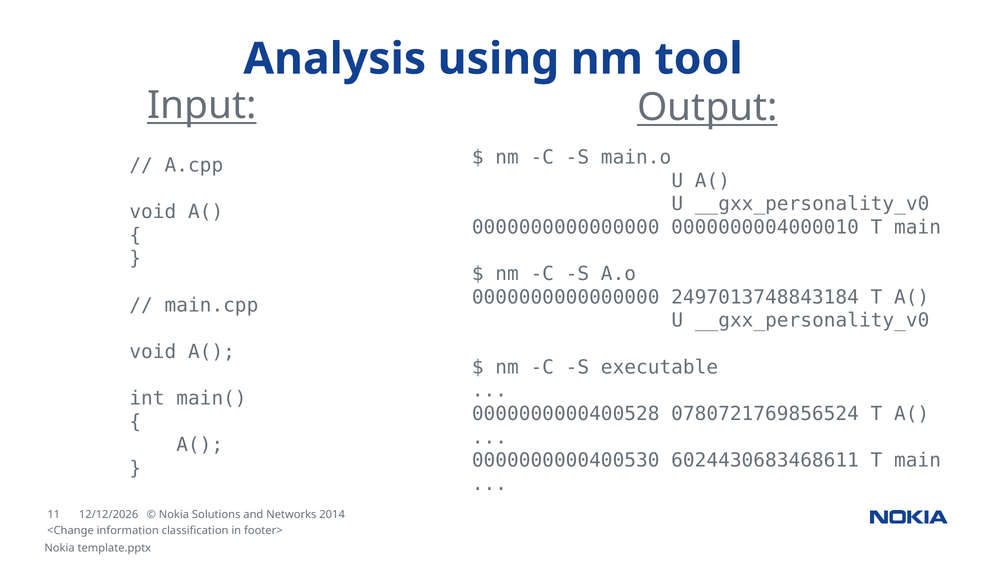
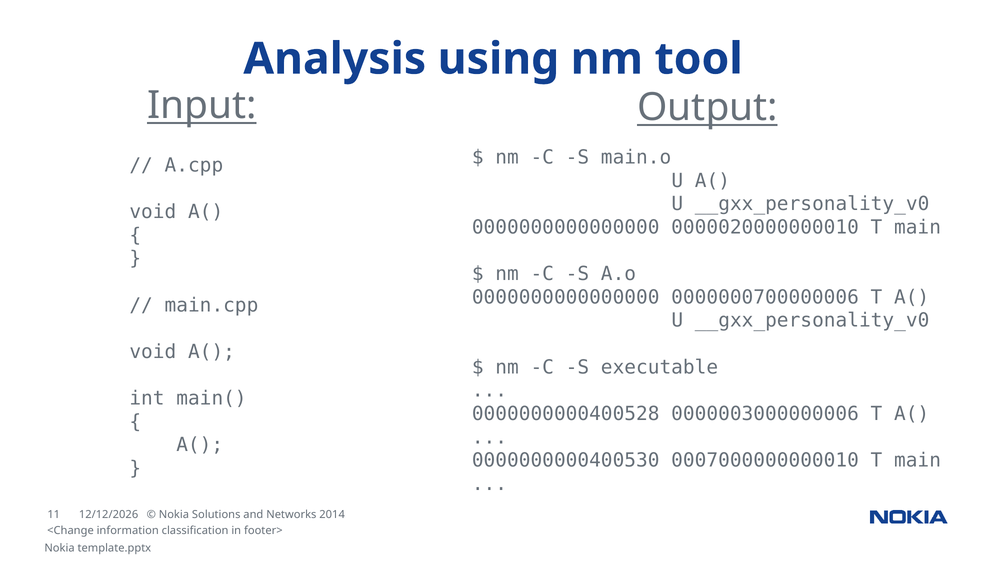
0000000004000010: 0000000004000010 -> 0000020000000010 (765, 227)
2497013748843184: 2497013748843184 -> 0000000700000006 (765, 298)
0780721769856524: 0780721769856524 -> 0000003000000006 (765, 414)
6024430683468611: 6024430683468611 -> 0007000000000010 (765, 461)
